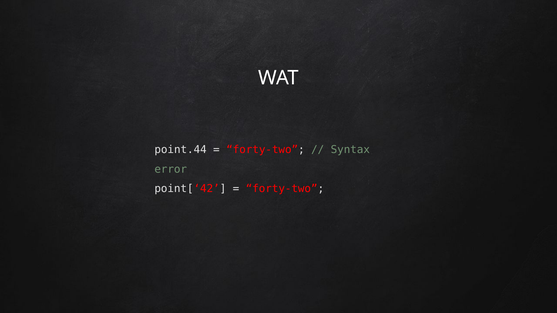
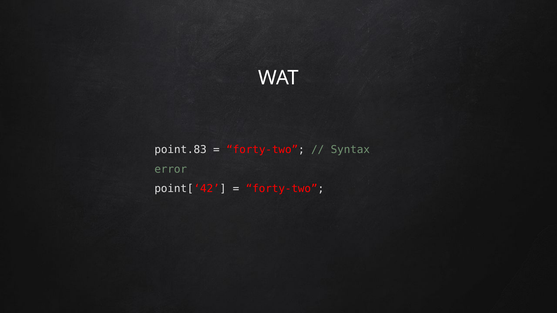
point.44: point.44 -> point.83 (181, 150)
